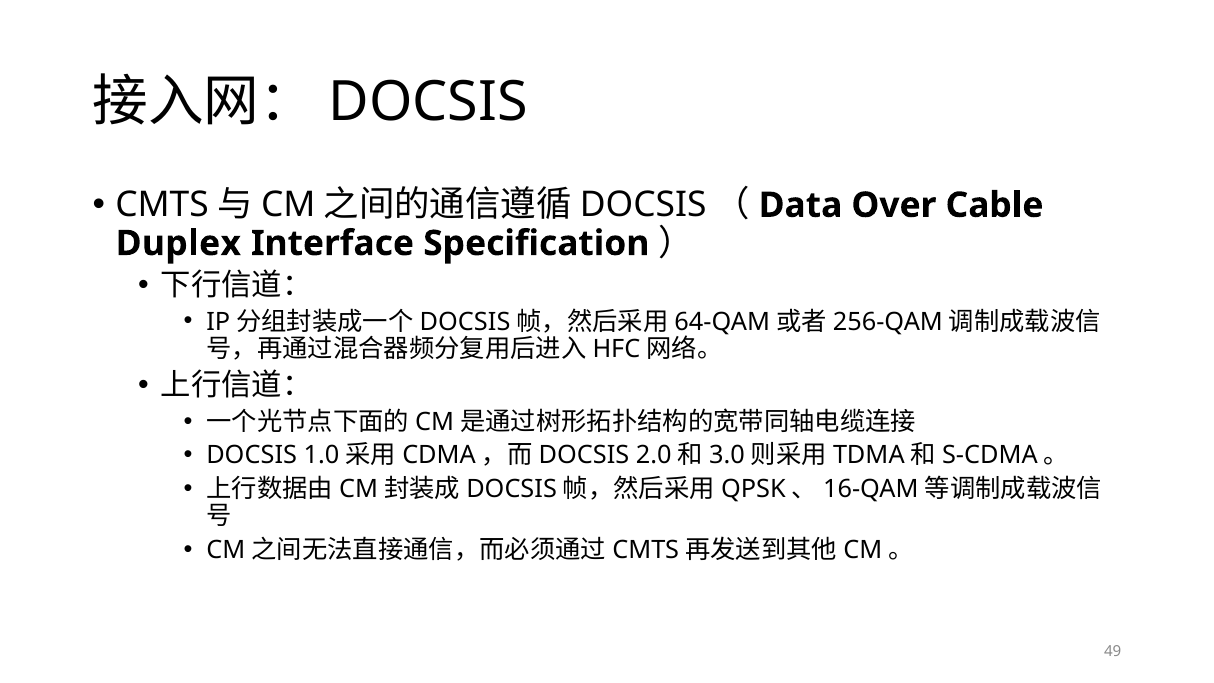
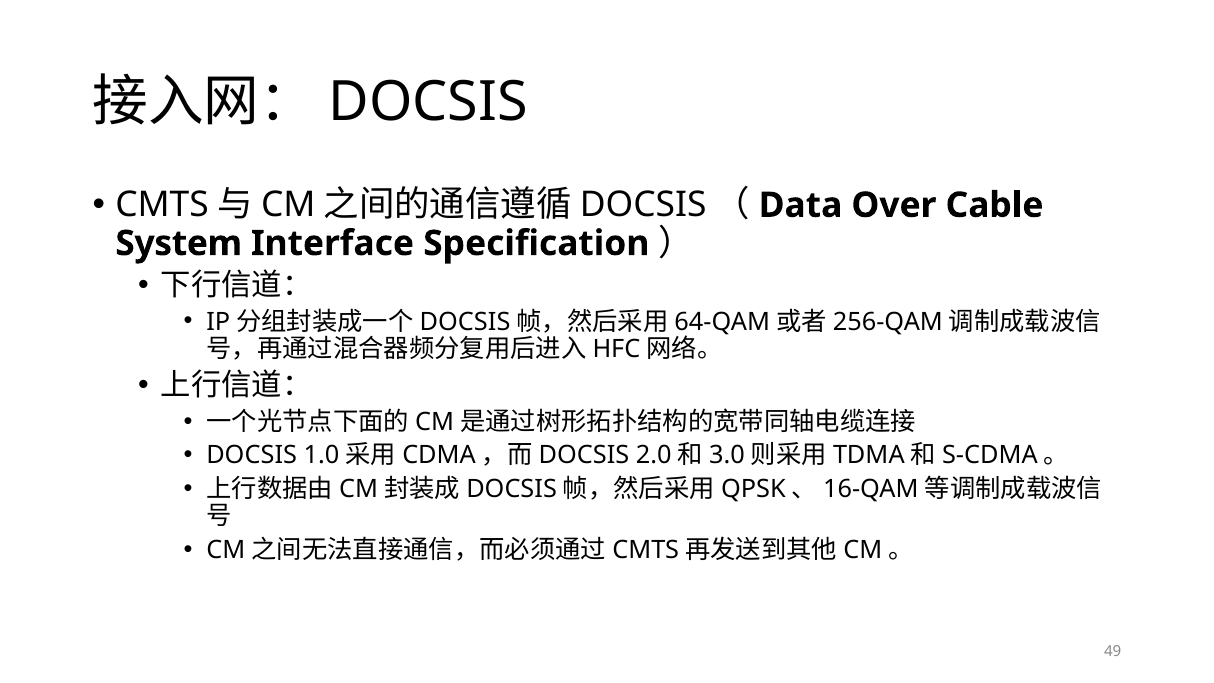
Duplex: Duplex -> System (179, 243)
